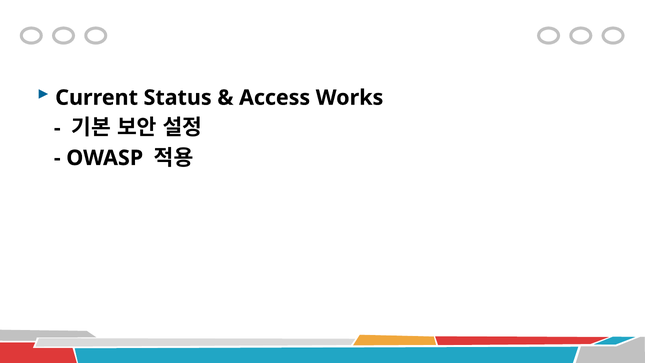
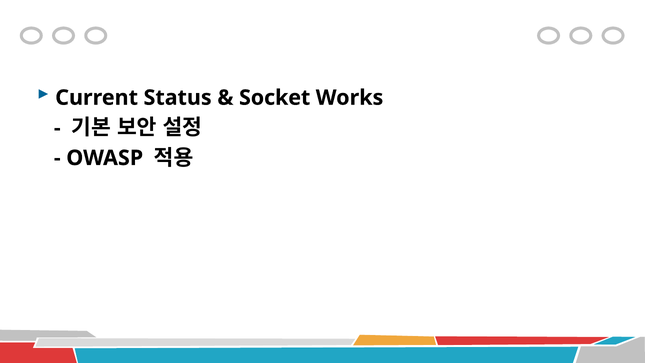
Access: Access -> Socket (275, 98)
